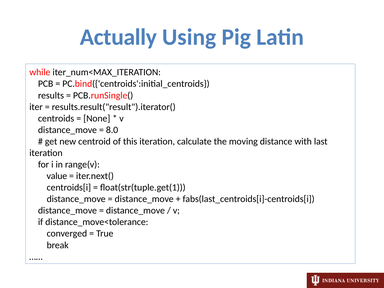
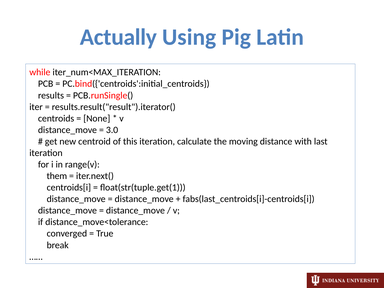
8.0: 8.0 -> 3.0 (112, 130)
value: value -> them (57, 176)
